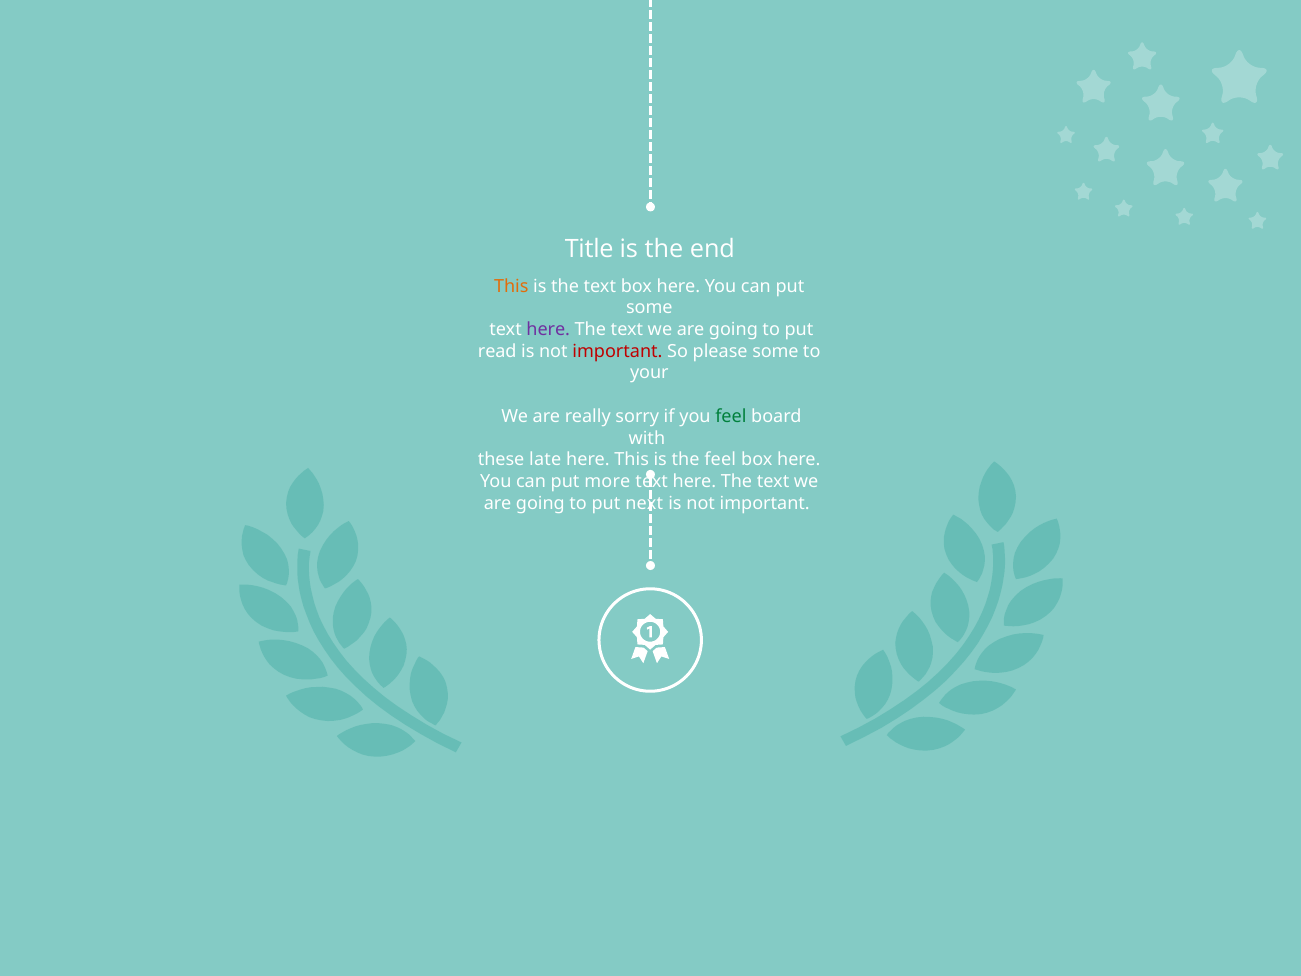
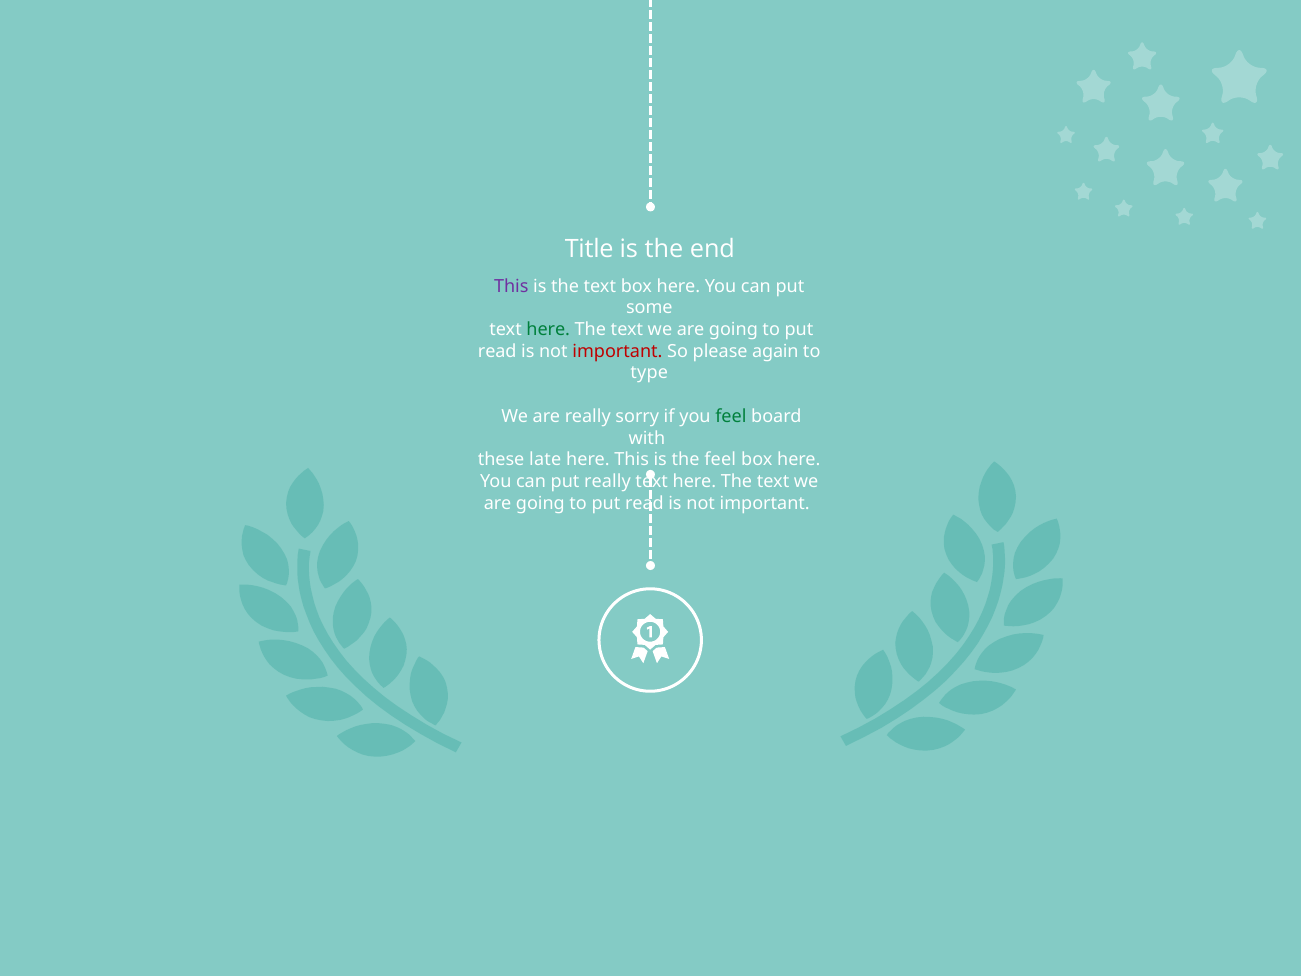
This colour: orange -> purple (511, 286)
here colour: purple -> green (548, 330)
please some: some -> again (775, 351)
your: your -> type (649, 373)
put more: more -> really (607, 481)
next: next -> read (644, 503)
